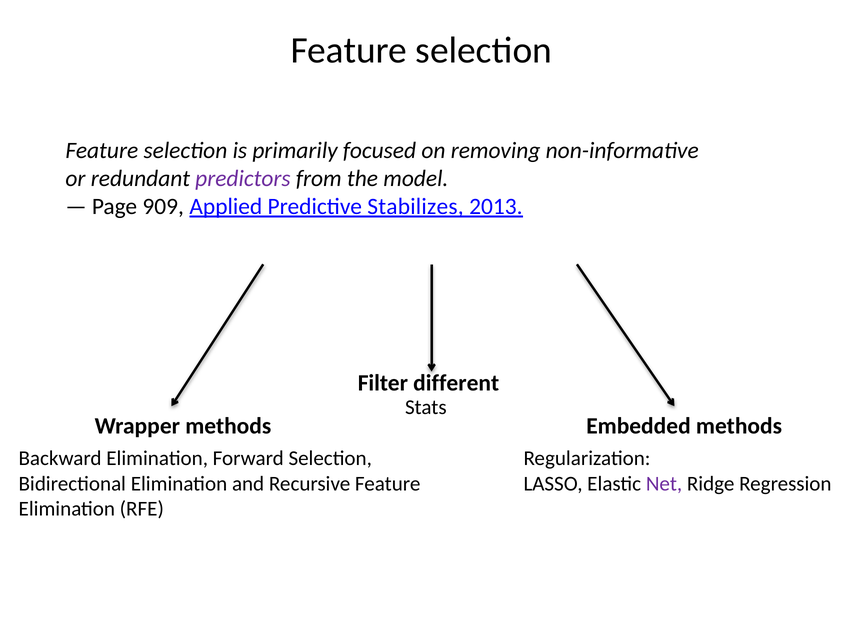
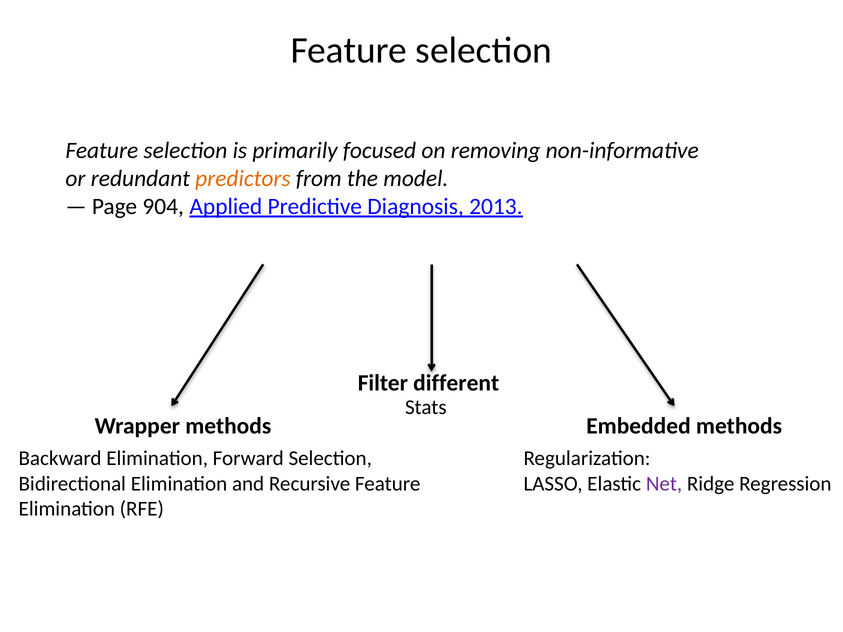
predictors colour: purple -> orange (243, 178)
909: 909 -> 904 (163, 207)
Stabilizes: Stabilizes -> Diagnosis (416, 207)
